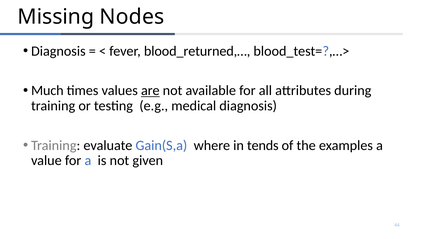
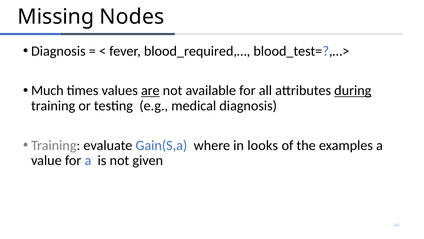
blood_returned,…: blood_returned,… -> blood_required,… (197, 51)
during underline: none -> present (353, 90)
tends: tends -> looks (263, 145)
